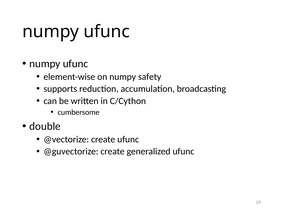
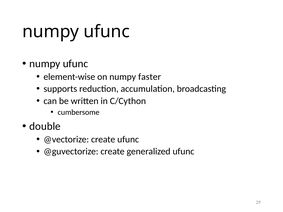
safety: safety -> faster (150, 77)
